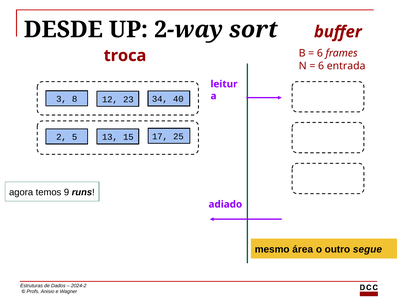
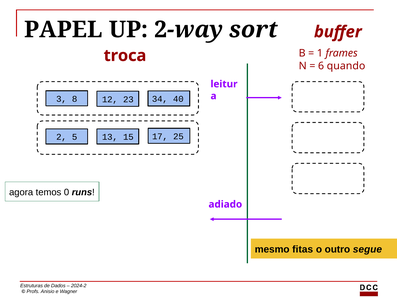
DESDE: DESDE -> PAPEL (63, 30)
6: 6 -> 1 (320, 53)
entrada: entrada -> quando (346, 66)
9: 9 -> 0 (66, 192)
área: área -> fitas (303, 249)
